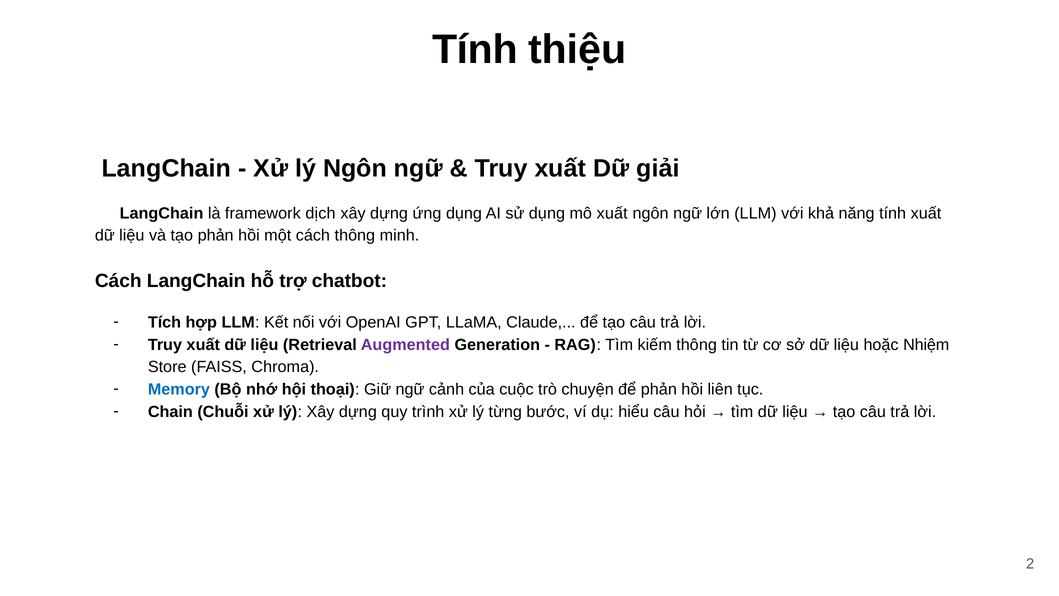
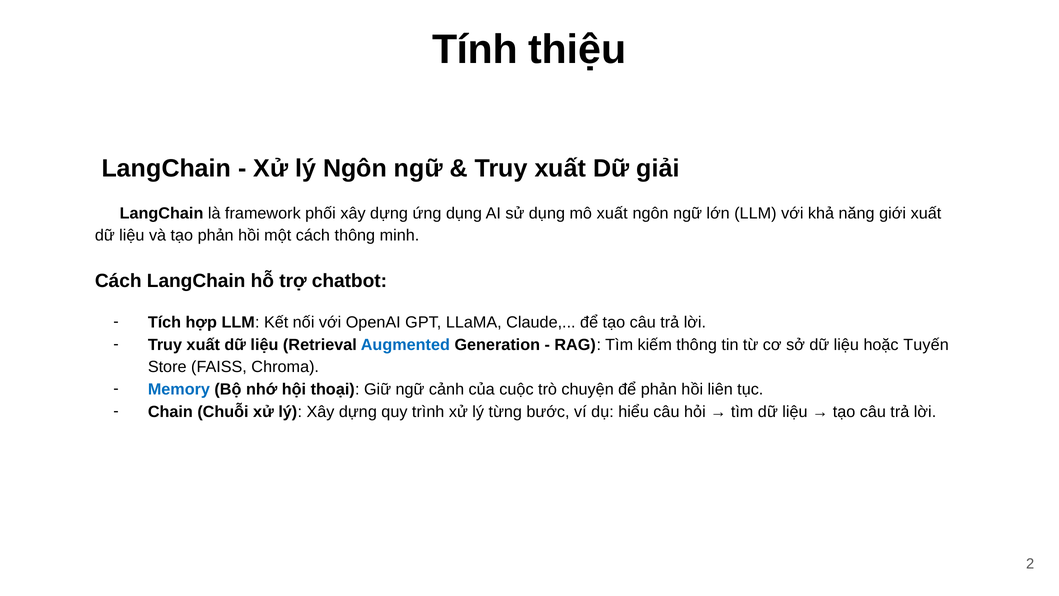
dịch: dịch -> phối (321, 213)
năng tính: tính -> giới (893, 213)
Augmented colour: purple -> blue (405, 345)
Nhiệm: Nhiệm -> Tuyến (926, 345)
